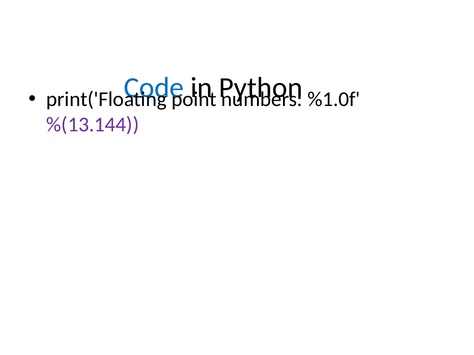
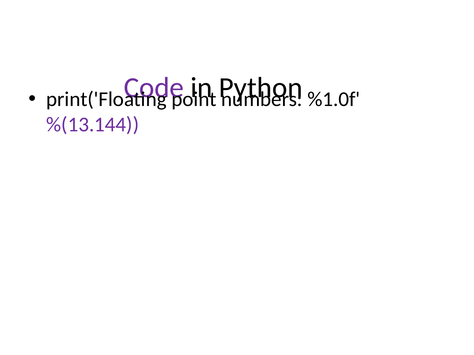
Code colour: blue -> purple (154, 88)
